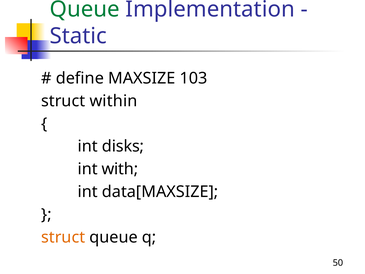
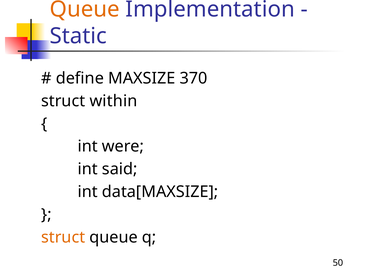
Queue colour: green -> orange (85, 9)
103: 103 -> 370 (194, 78)
disks: disks -> were (123, 146)
with: with -> said (120, 169)
